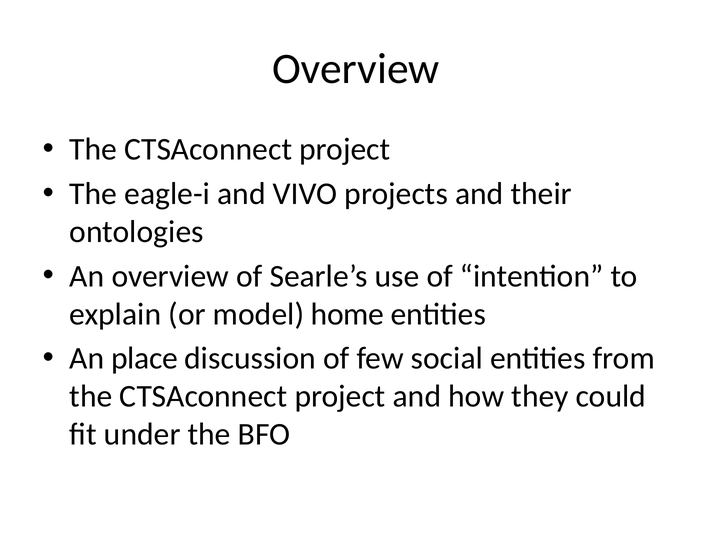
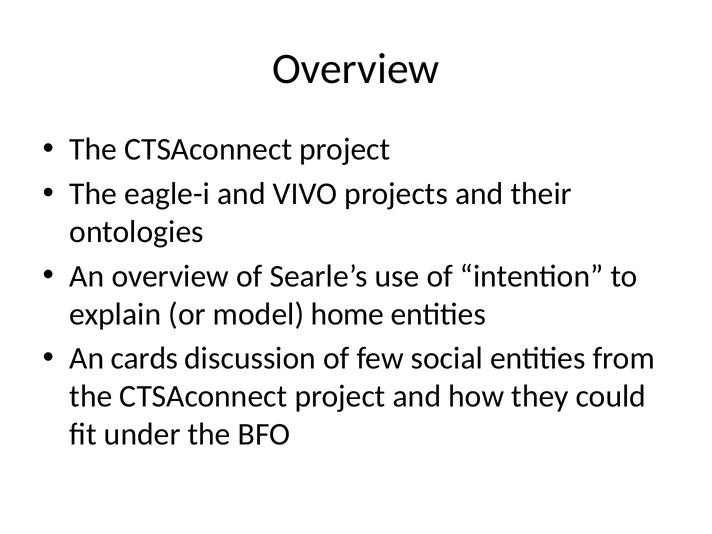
place: place -> cards (145, 358)
